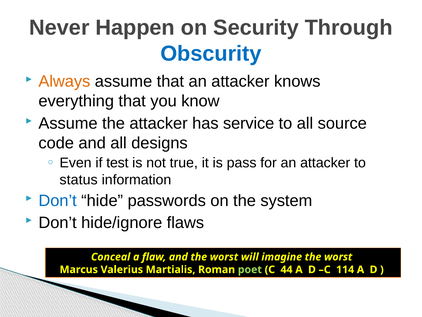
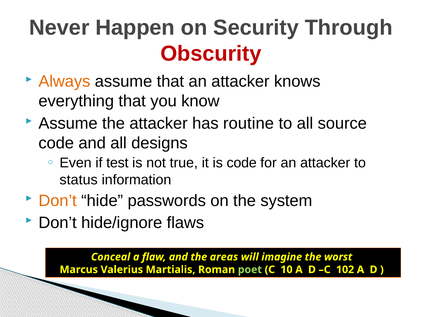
Obscurity colour: blue -> red (211, 54)
service: service -> routine (249, 123)
is pass: pass -> code (242, 163)
Don’t colour: blue -> orange (58, 200)
and the worst: worst -> areas (224, 257)
44: 44 -> 10 (287, 269)
114: 114 -> 102 (345, 269)
